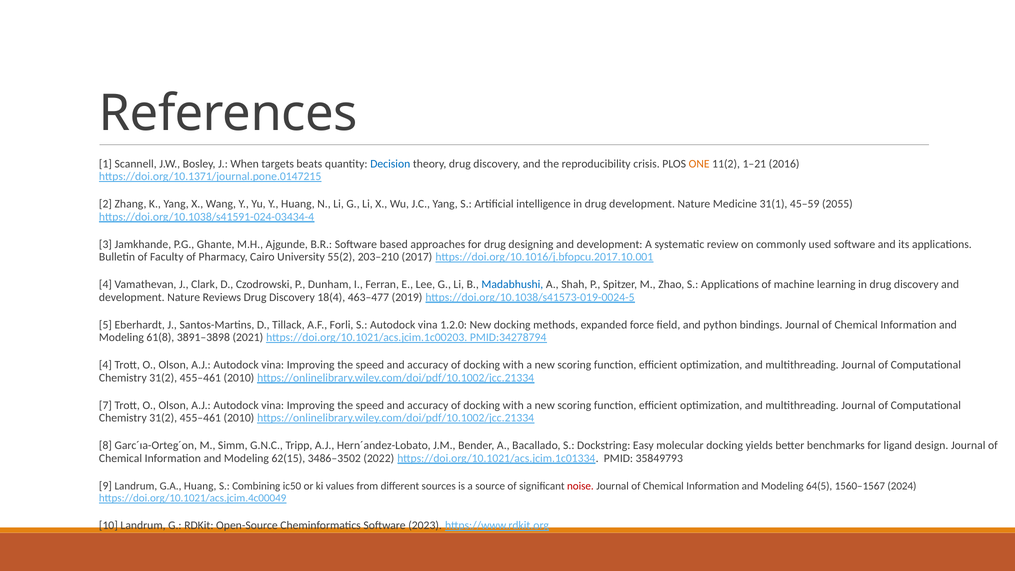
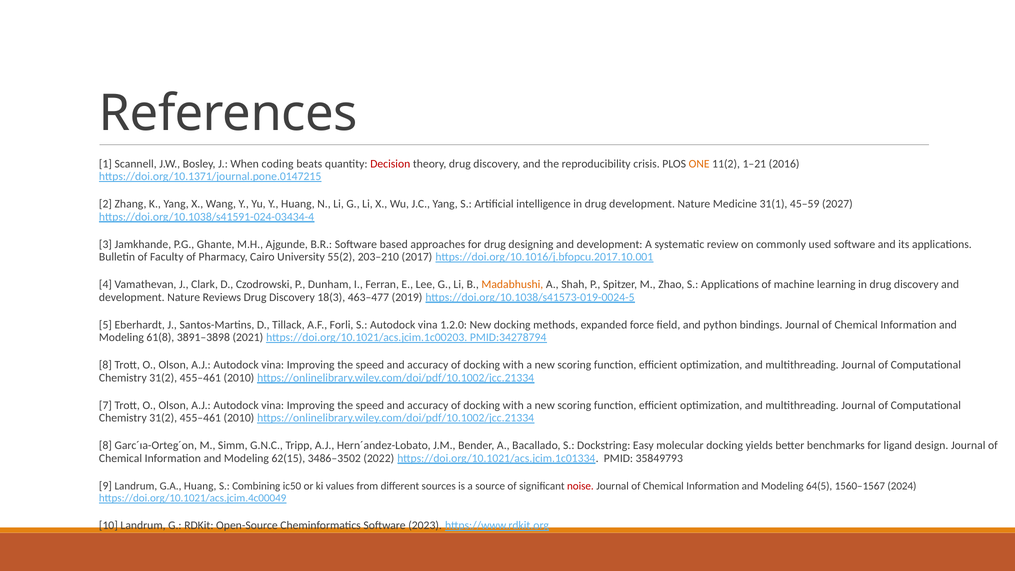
targets: targets -> coding (278, 164)
Decision colour: blue -> red (390, 164)
2055: 2055 -> 2027 (837, 204)
Madabhushi colour: blue -> orange (512, 284)
18(4: 18(4 -> 18(3 (331, 297)
4: 4 -> 8 (105, 365)
